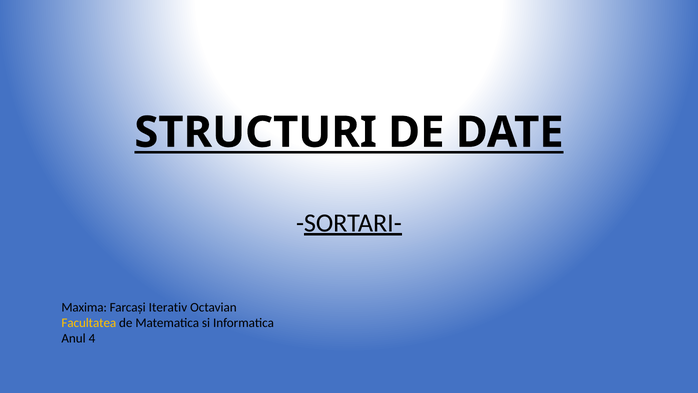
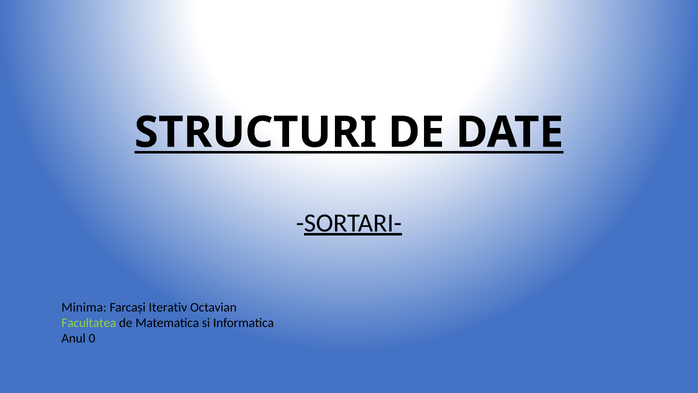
Maxima: Maxima -> Minima (84, 307)
Facultatea colour: yellow -> light green (89, 323)
4: 4 -> 0 (92, 338)
